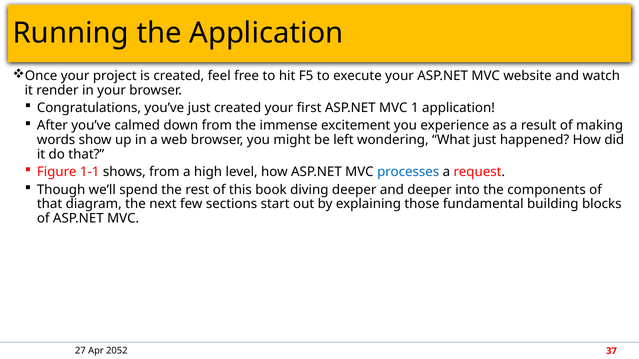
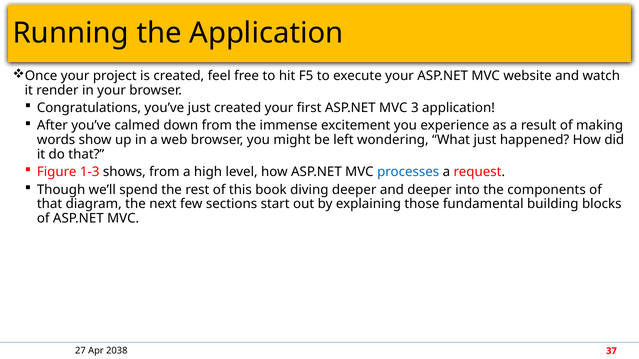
1: 1 -> 3 (415, 108)
1-1: 1-1 -> 1-3 (90, 172)
2052: 2052 -> 2038 (117, 351)
